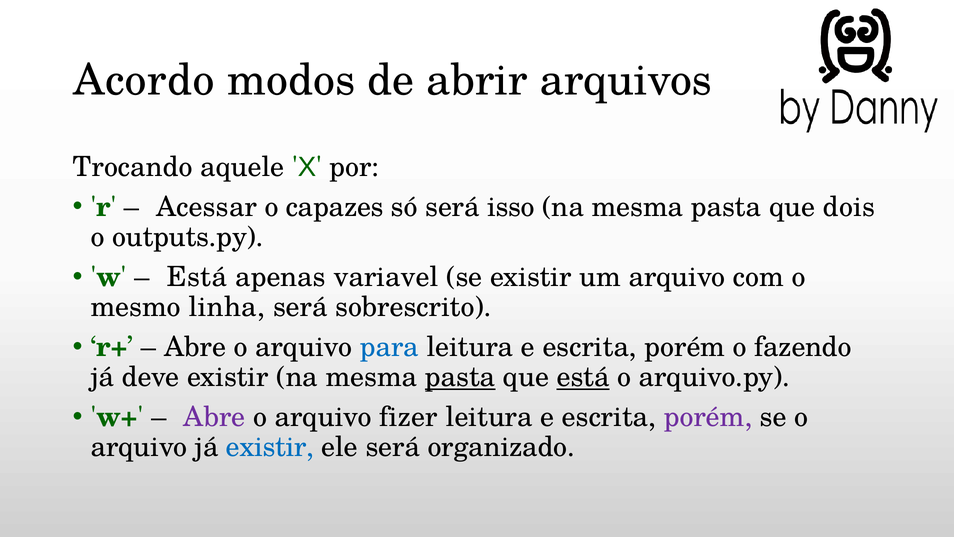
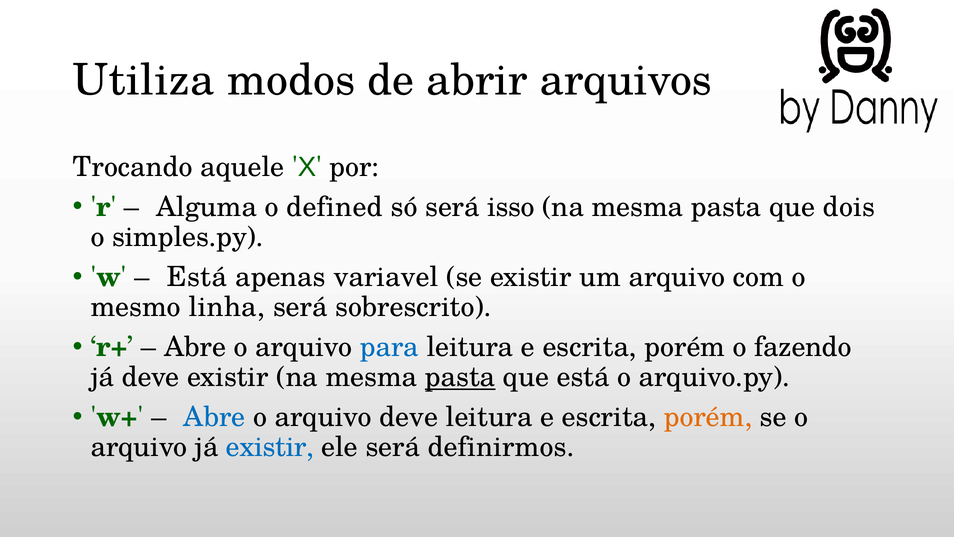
Acordo: Acordo -> Utiliza (144, 80)
Acessar: Acessar -> Alguma (207, 207)
capazes: capazes -> defined (335, 207)
outputs.py: outputs.py -> simples.py (188, 237)
está underline: present -> none (583, 377)
Abre colour: purple -> blue (214, 417)
arquivo fizer: fizer -> deve (409, 417)
porém colour: purple -> orange (708, 417)
organizado: organizado -> definirmos (501, 447)
